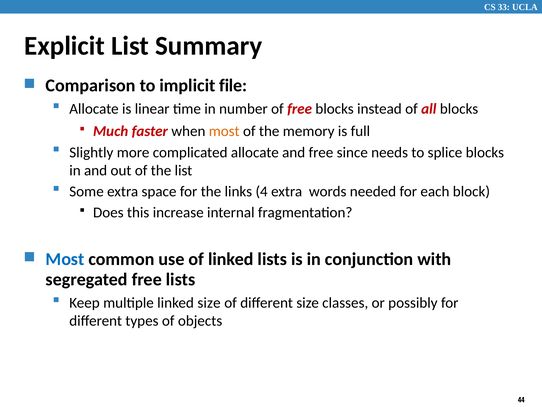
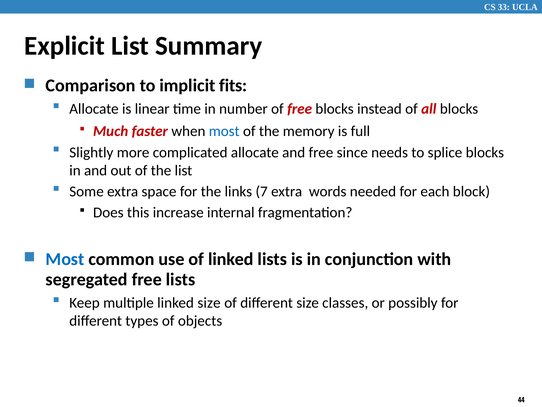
file: file -> fits (233, 86)
most colour: orange -> blue (224, 131)
4: 4 -> 7 (262, 191)
